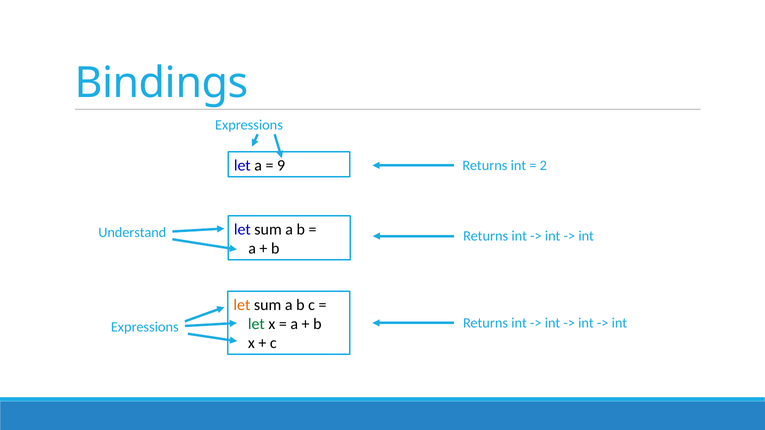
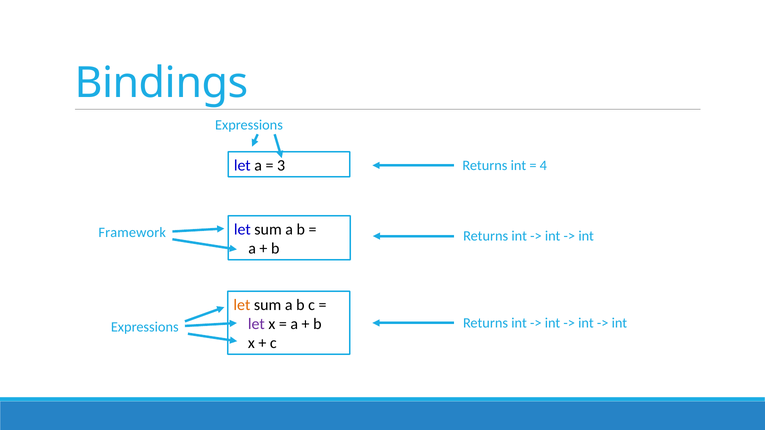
9: 9 -> 3 (281, 165)
2: 2 -> 4 (543, 165)
Understand: Understand -> Framework (132, 232)
let colour: green -> purple (256, 324)
